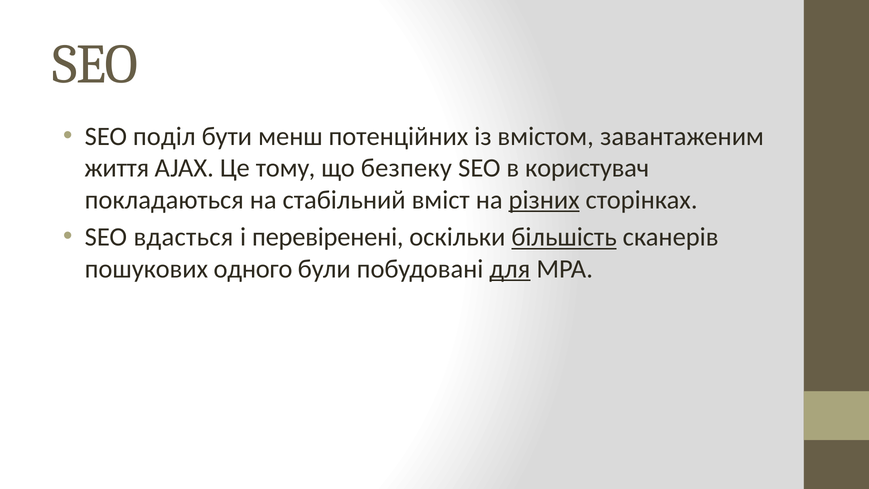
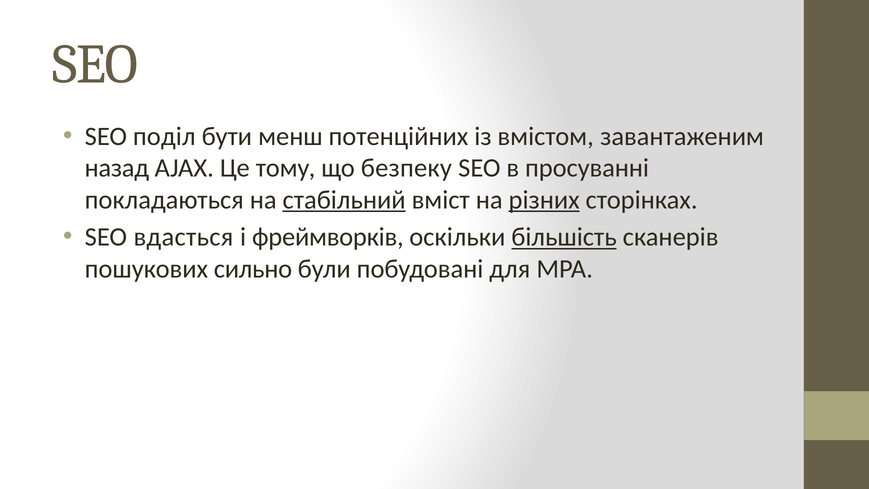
життя: життя -> назад (117, 168)
користувач: користувач -> просуванні (587, 168)
стабільний underline: none -> present (344, 200)
перевіренені: перевіренені -> фреймворків (328, 237)
одного: одного -> сильно (253, 269)
для underline: present -> none (510, 269)
